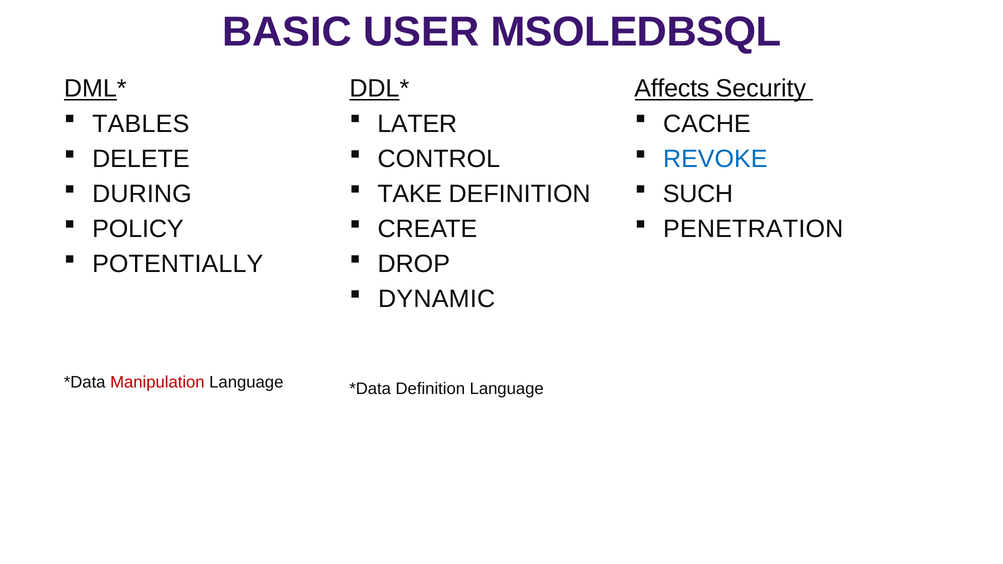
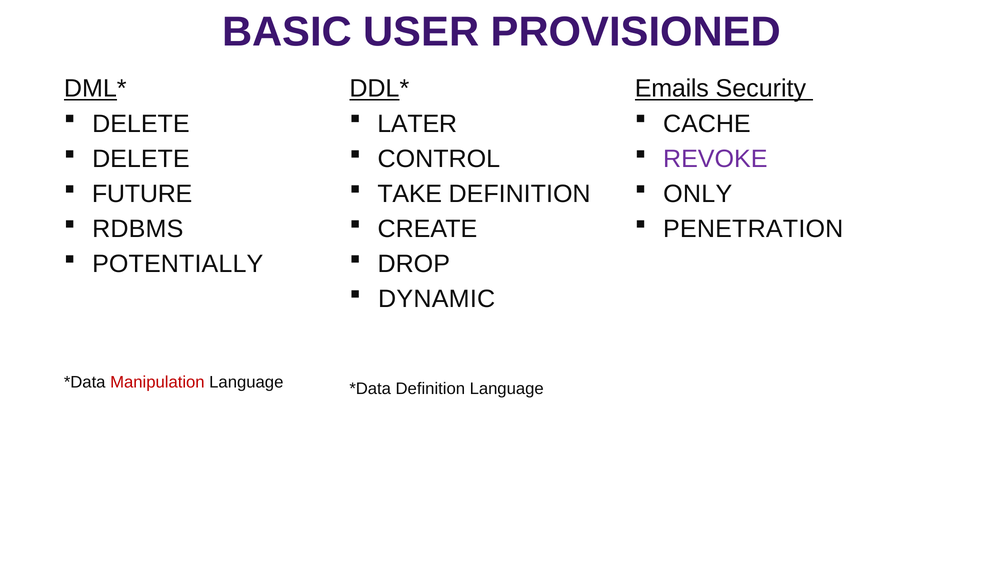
MSOLEDBSQL: MSOLEDBSQL -> PROVISIONED (636, 32)
Affects: Affects -> Emails (672, 89)
TABLES: TABLES -> DELETE (141, 124)
REVOKE colour: blue -> purple (715, 159)
DURING: DURING -> FUTURE (142, 194)
SUCH: SUCH -> ONLY (698, 194)
POLICY: POLICY -> RDBMS (138, 229)
